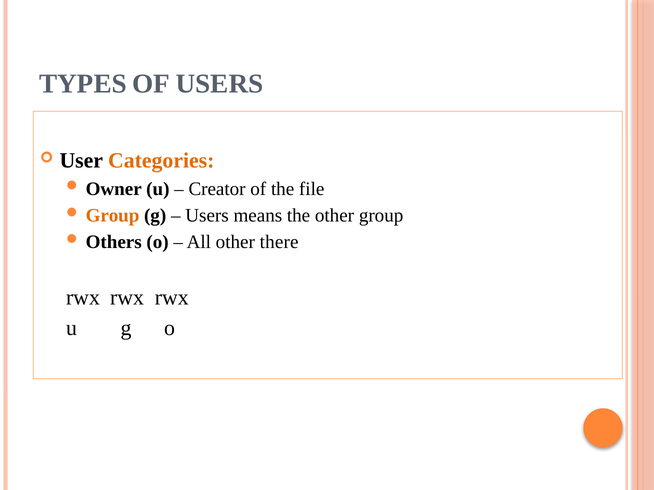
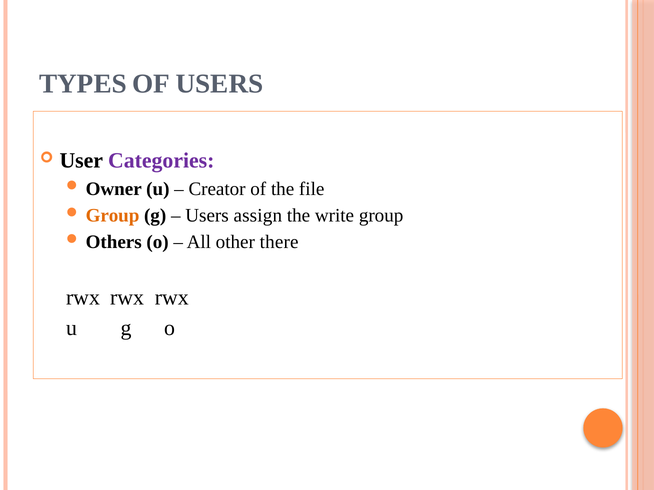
Categories colour: orange -> purple (161, 161)
means: means -> assign (258, 216)
the other: other -> write (334, 216)
